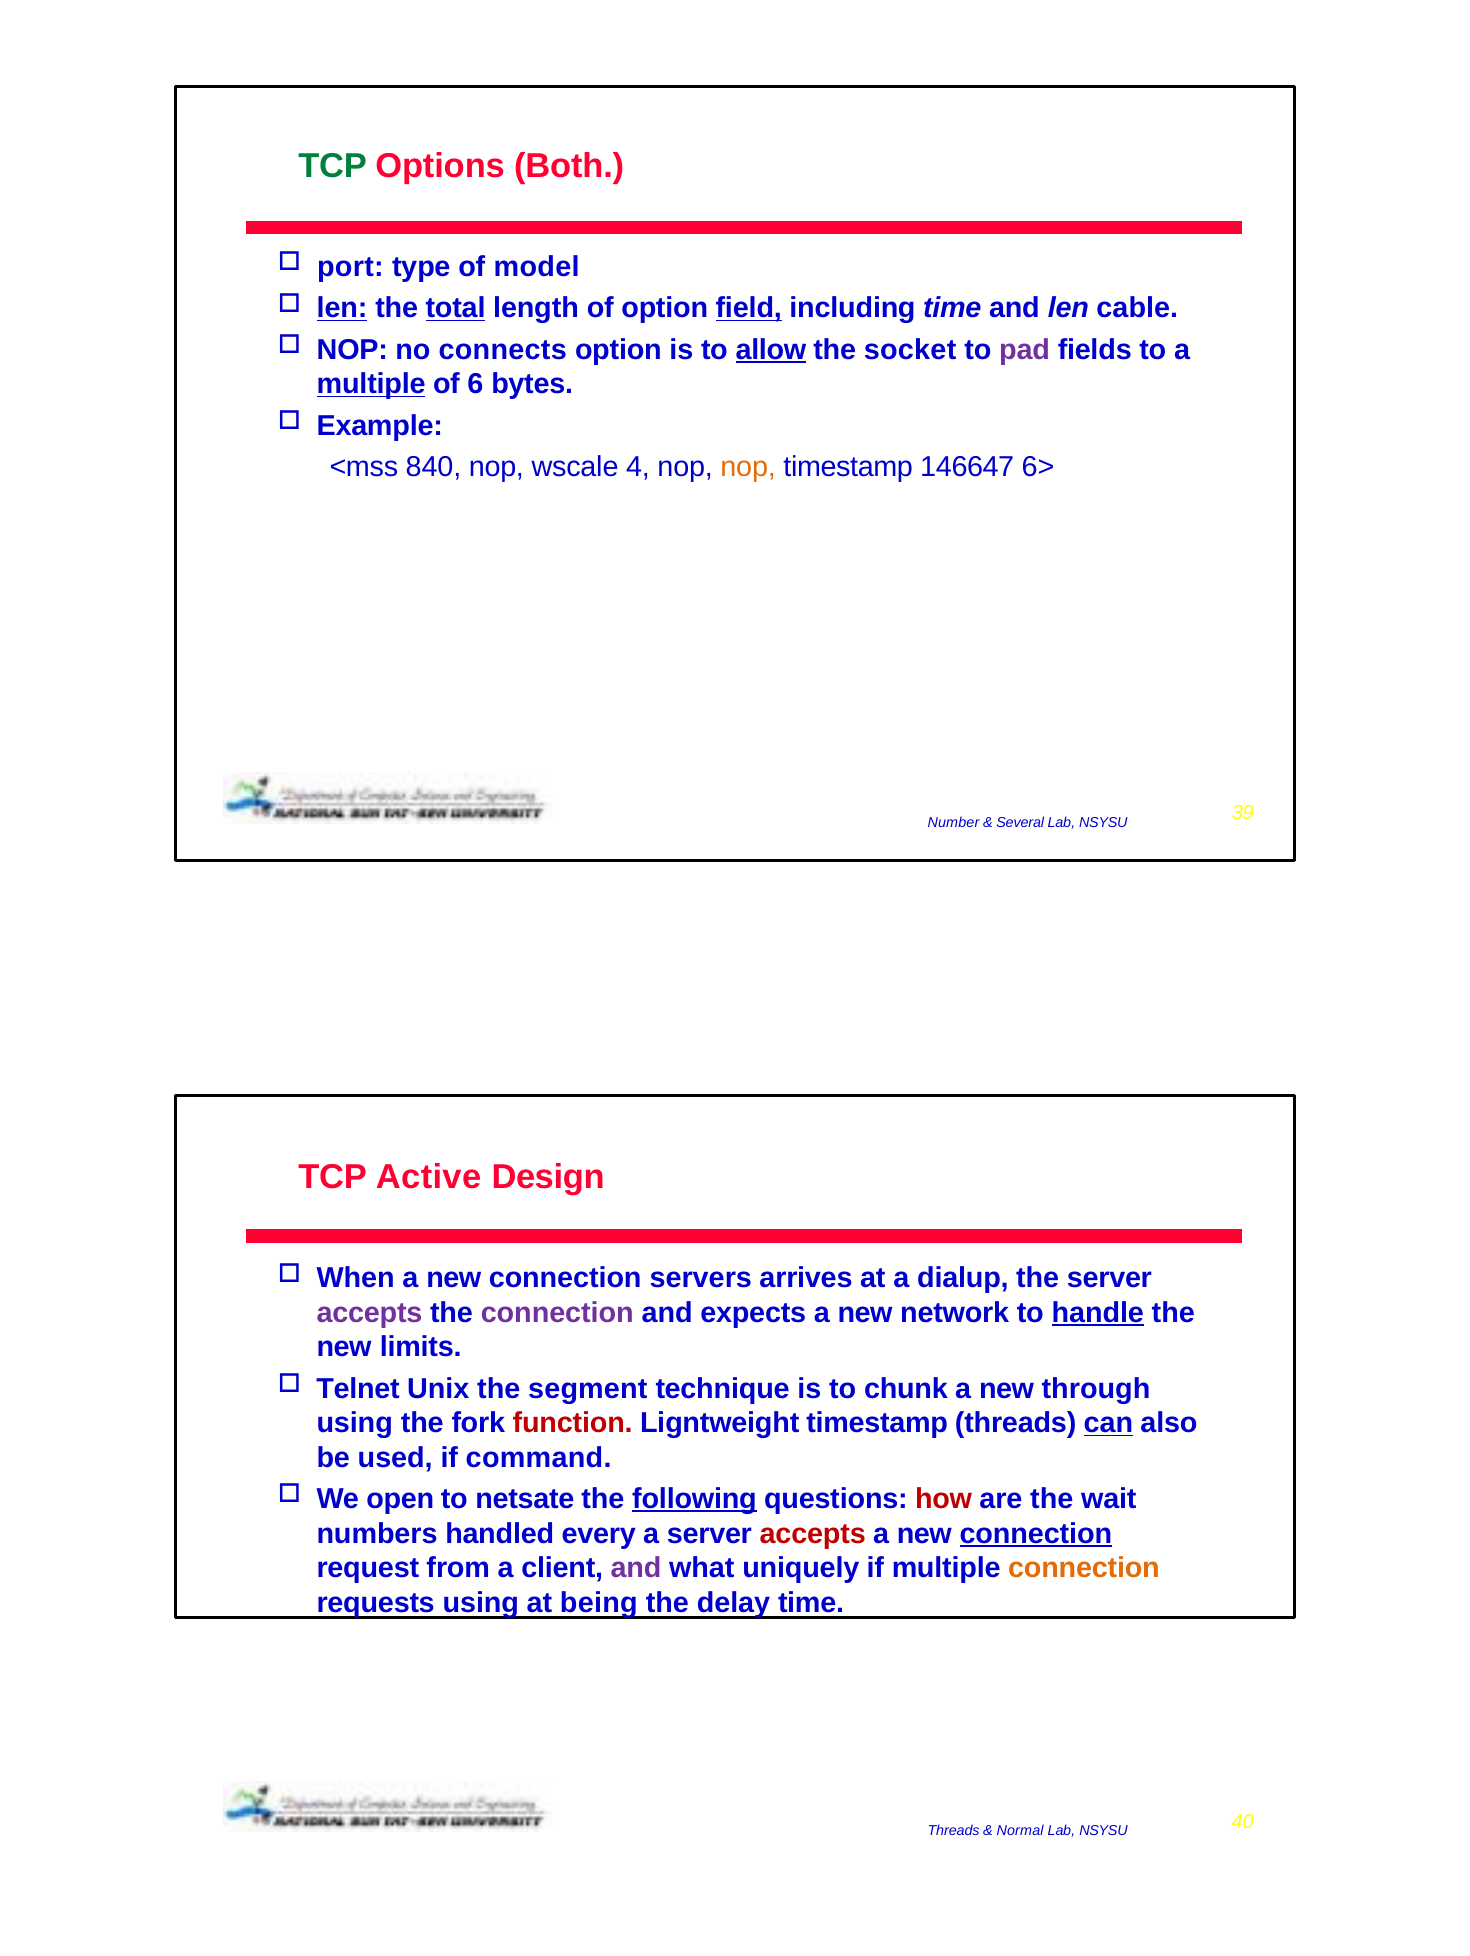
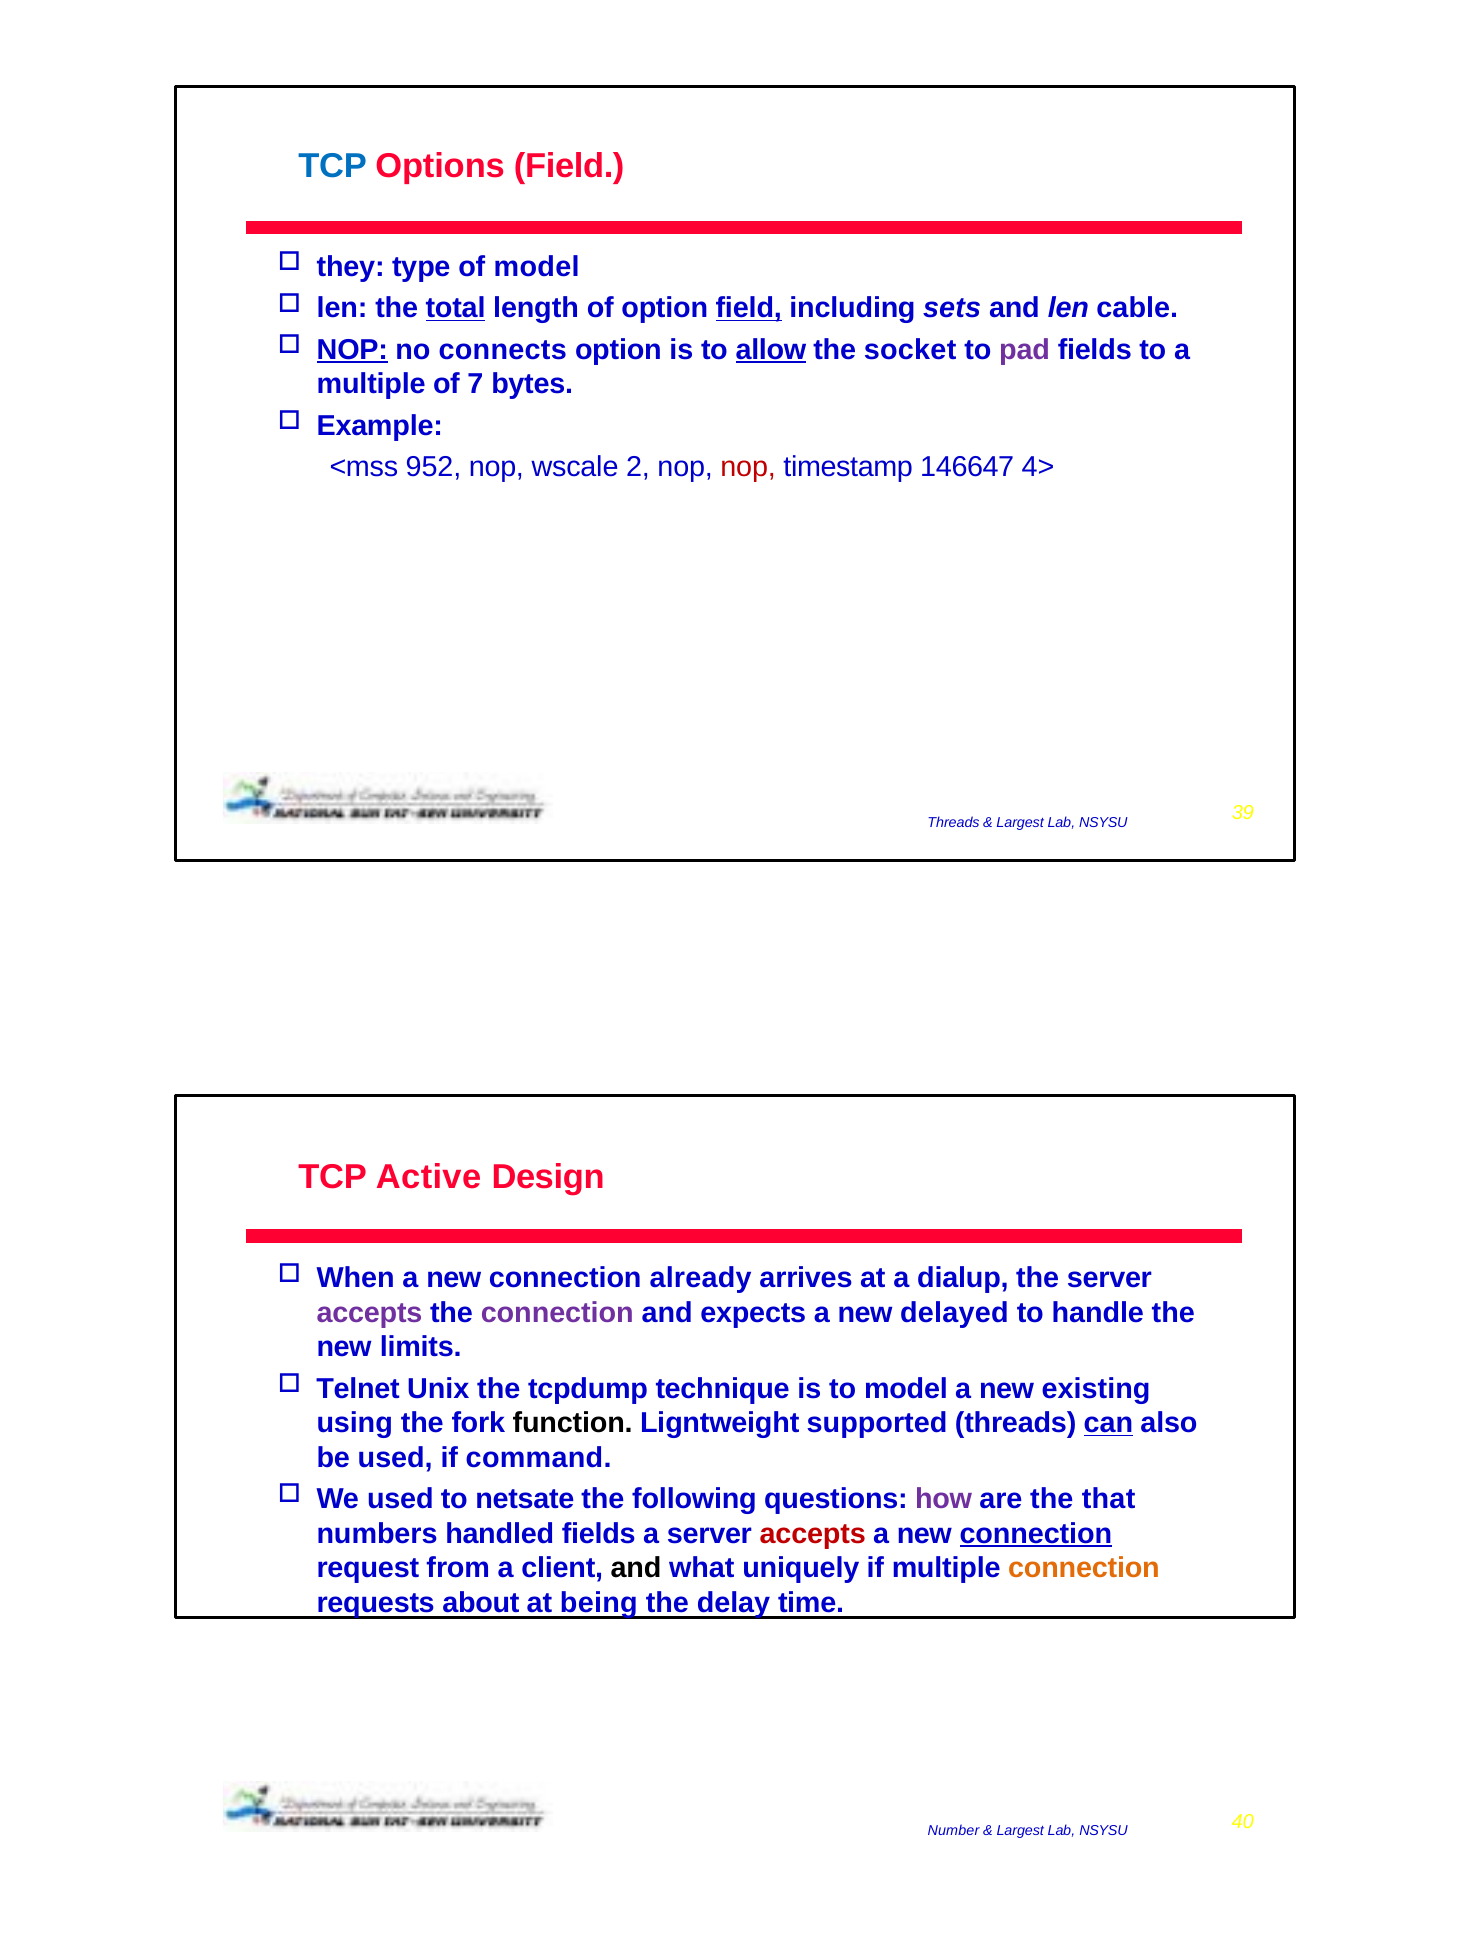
TCP colour: green -> blue (333, 166)
Options Both: Both -> Field (569, 166)
port: port -> they (351, 267)
len underline: present -> none (342, 308)
including time: time -> sets (952, 308)
NOP underline: none -> present (352, 350)
multiple underline: present -> none (371, 384)
6: 6 -> 7 (475, 384)
840: 840 -> 952 (434, 467)
4: 4 -> 2 (638, 467)
nop colour: orange -> red (748, 467)
6>: 6> -> 4> (1038, 467)
Number: Number -> Threads (954, 822)
Several: Several -> Largest (1020, 822)
servers: servers -> already (701, 1278)
network: network -> delayed (954, 1313)
handle underline: present -> none (1098, 1313)
segment: segment -> tcpdump (588, 1389)
to chunk: chunk -> model (906, 1389)
through: through -> existing (1096, 1389)
function colour: red -> black (573, 1423)
Ligntweight timestamp: timestamp -> supported (877, 1423)
We open: open -> used (400, 1499)
following underline: present -> none (694, 1499)
how colour: red -> purple (944, 1499)
wait: wait -> that (1109, 1499)
handled every: every -> fields (599, 1534)
and colour: purple -> black (636, 1568)
requests using: using -> about (481, 1603)
Threads: Threads -> Number (953, 1831)
Normal: Normal -> Largest (1020, 1831)
